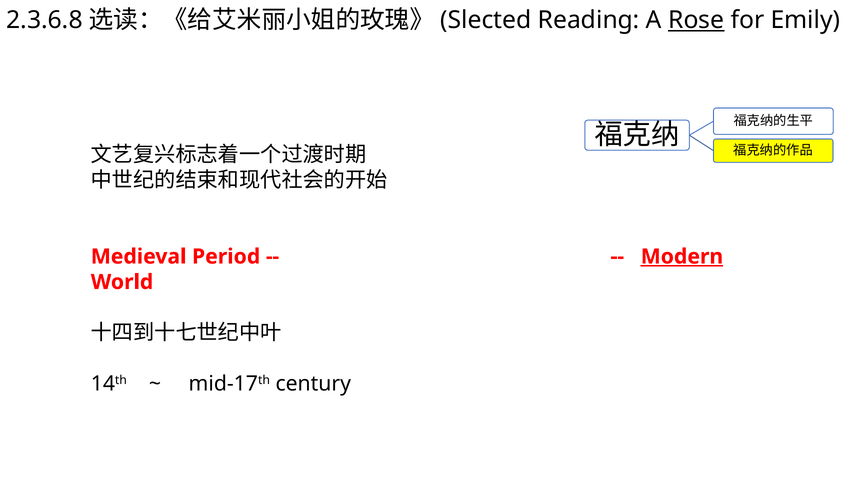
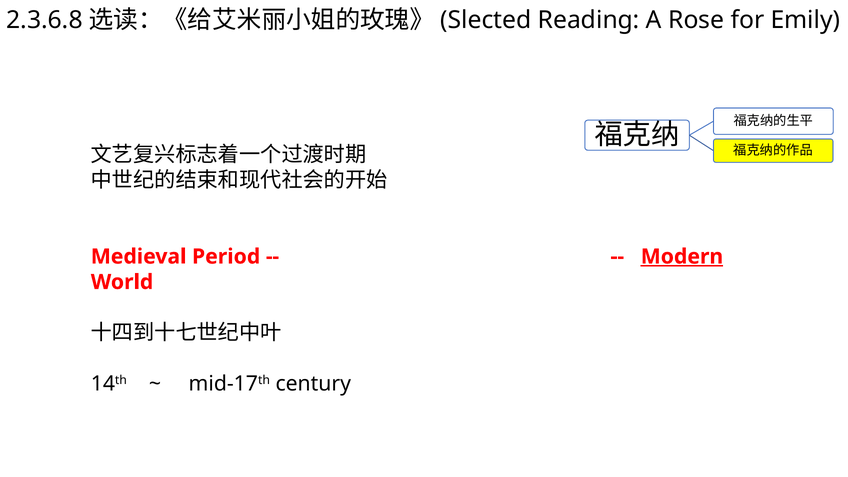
Rose underline: present -> none (696, 20)
